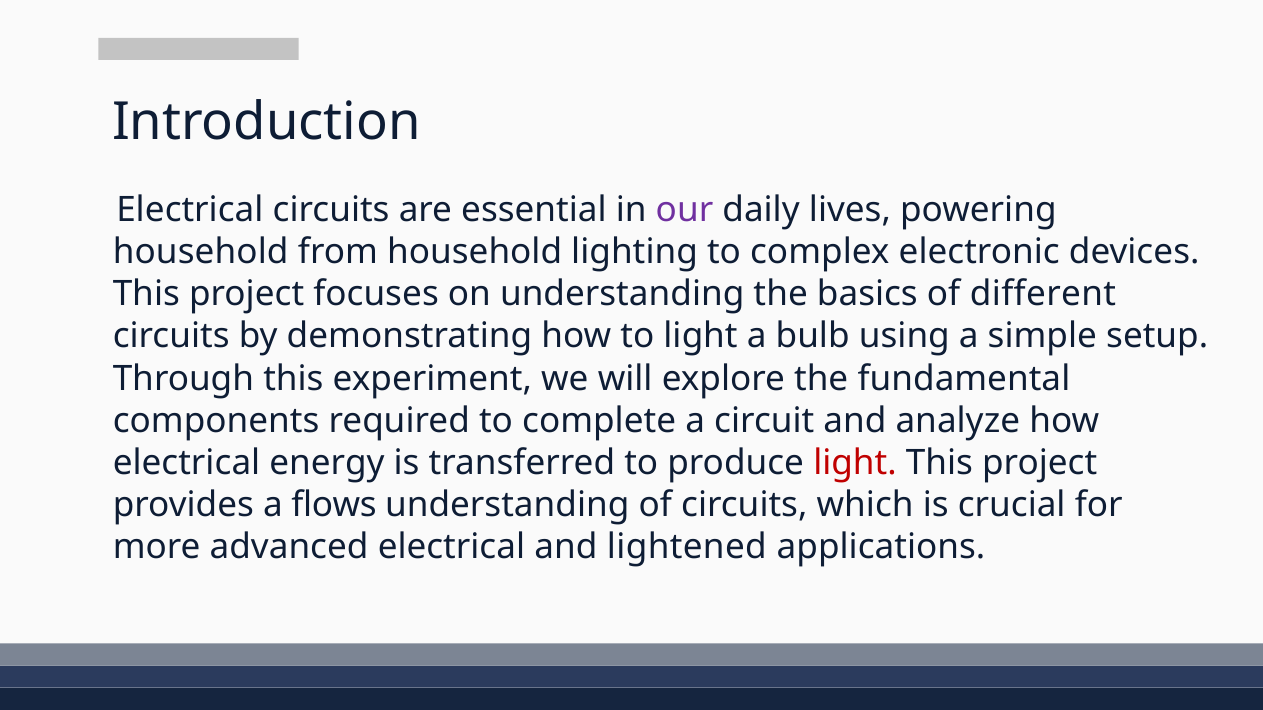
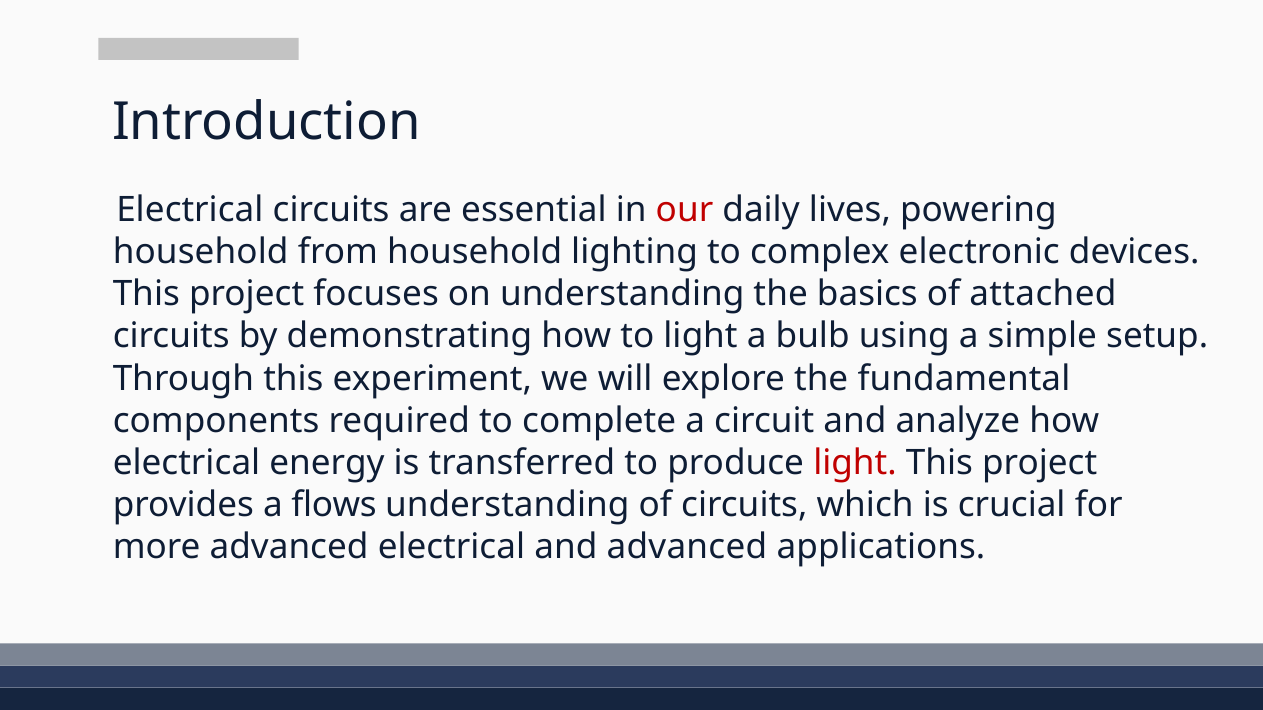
our colour: purple -> red (685, 210)
different: different -> attached (1043, 294)
and lightened: lightened -> advanced (687, 547)
